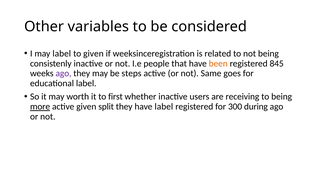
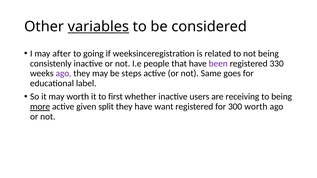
variables underline: none -> present (98, 27)
may label: label -> after (62, 54)
to given: given -> going (93, 54)
been colour: orange -> purple (218, 64)
845: 845 -> 330 (277, 64)
have label: label -> want (164, 107)
300 during: during -> worth (256, 107)
